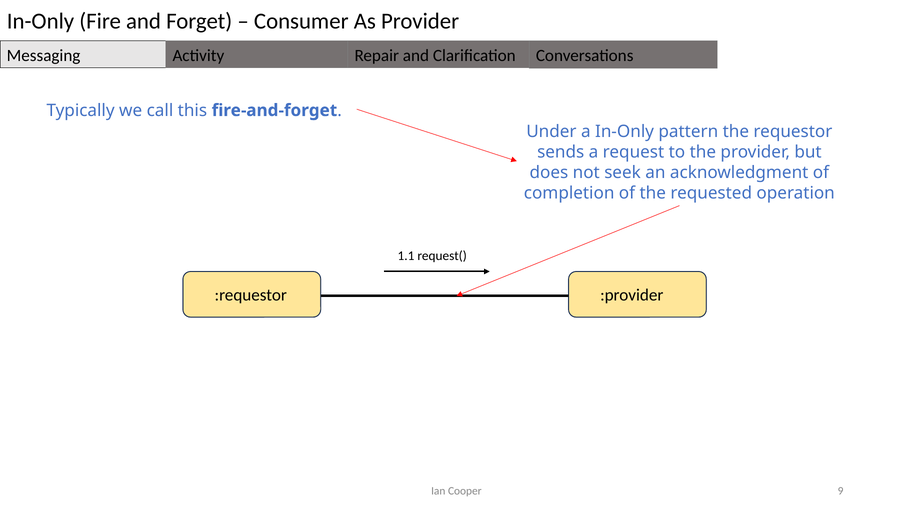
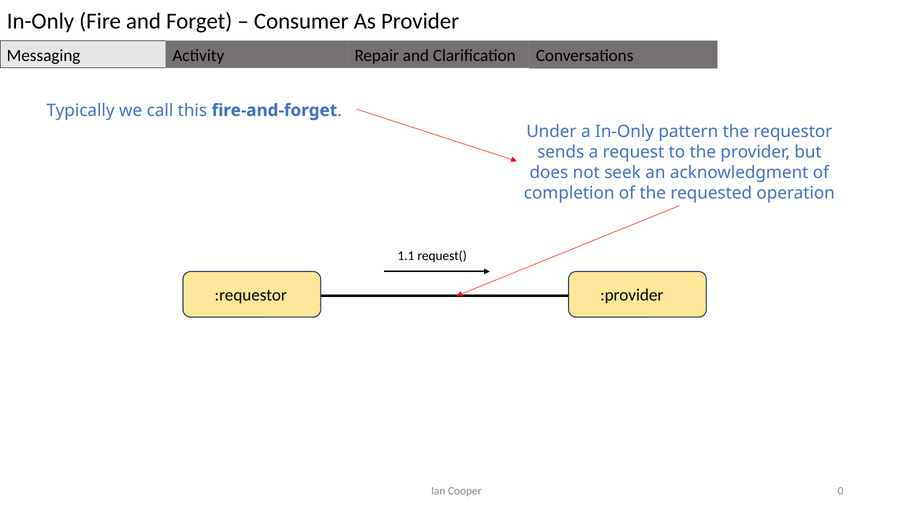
9: 9 -> 0 (841, 490)
